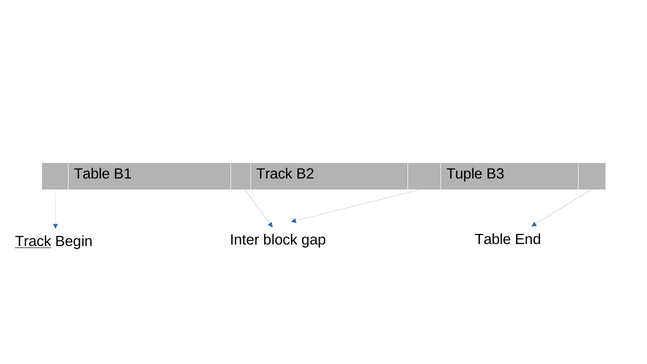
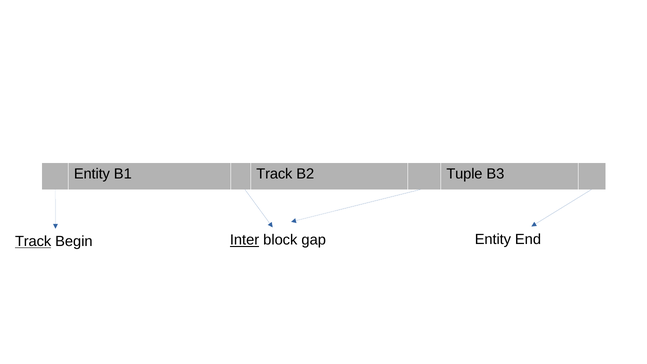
Table: Table -> Entity (92, 174)
Inter underline: none -> present (245, 240)
Begin Table: Table -> Entity (493, 239)
